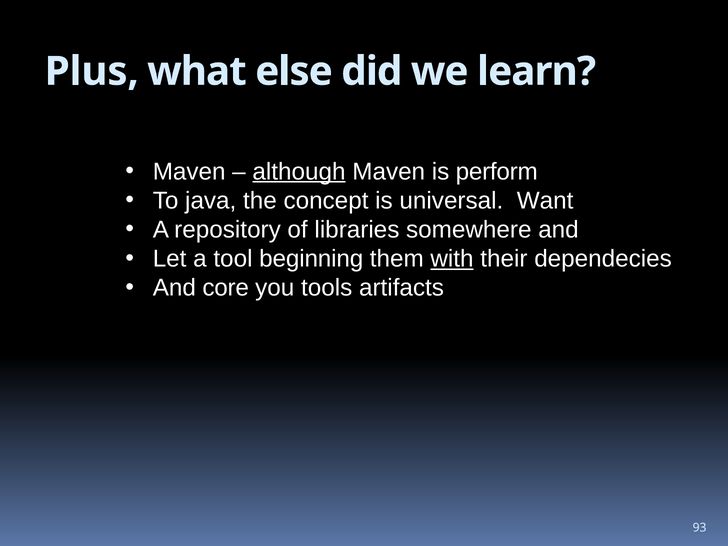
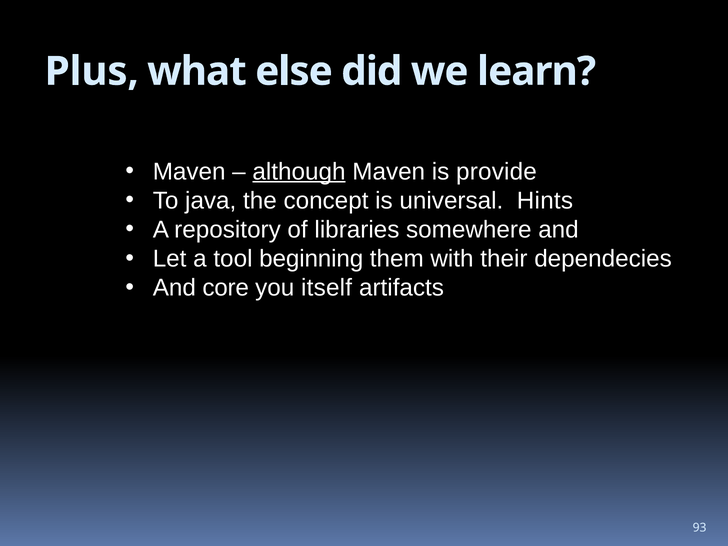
perform: perform -> provide (496, 171)
Want: Want -> Hints (545, 201)
with underline: present -> none (452, 259)
tools: tools -> itself (327, 288)
